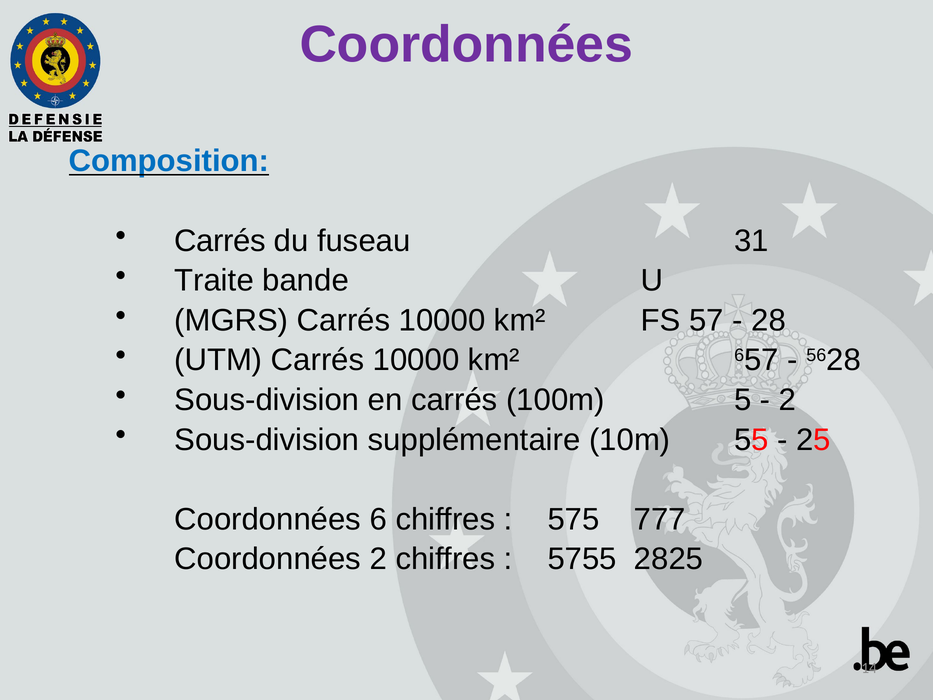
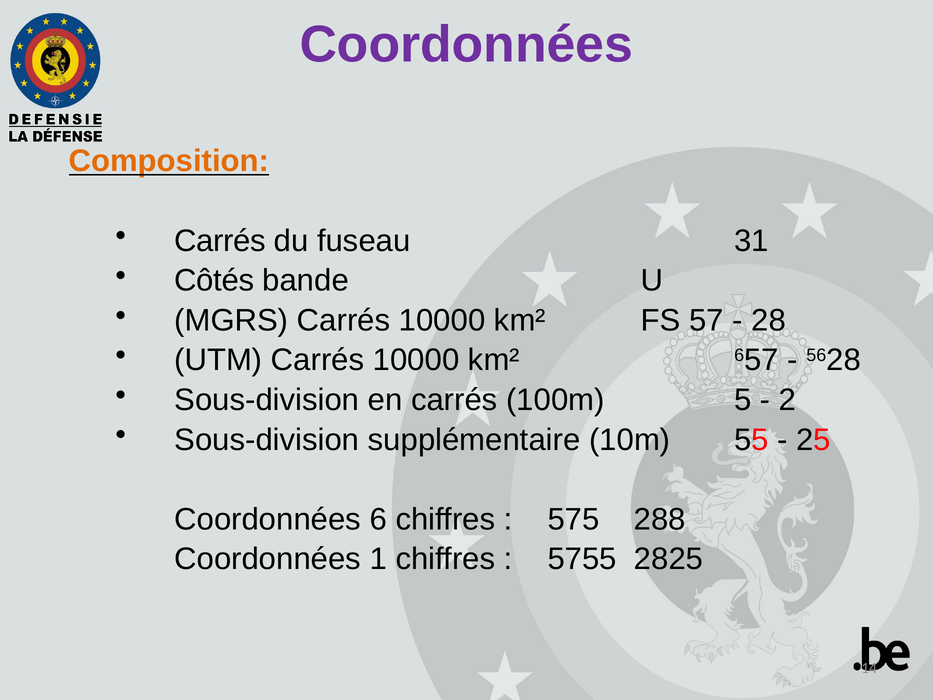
Composition colour: blue -> orange (169, 161)
Traite: Traite -> Côtés (214, 280)
777: 777 -> 288 (660, 519)
Coordonnées 2: 2 -> 1 (378, 559)
